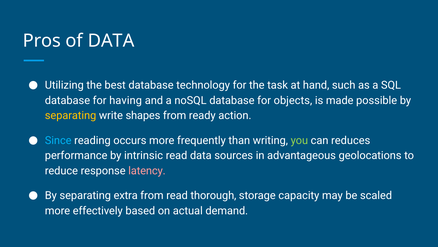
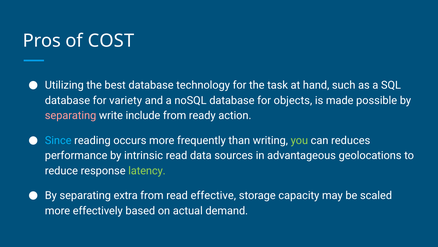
of DATA: DATA -> COST (111, 41)
having: having -> variety (126, 100)
separating colour: yellow -> pink (71, 115)
shapes: shapes -> include (143, 115)
latency colour: pink -> light green (147, 170)
thorough: thorough -> effective (213, 195)
